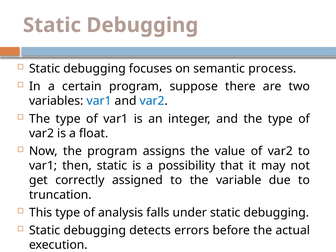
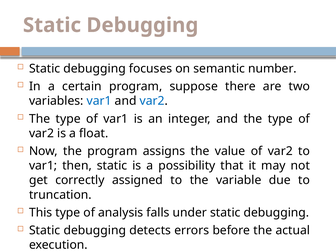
process: process -> number (272, 69)
